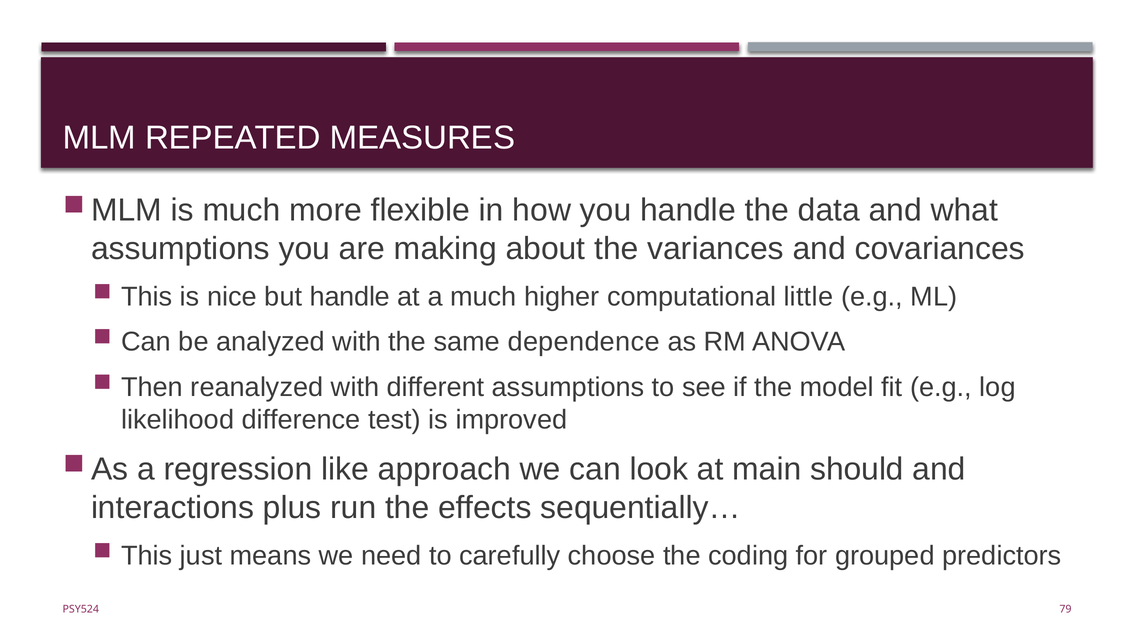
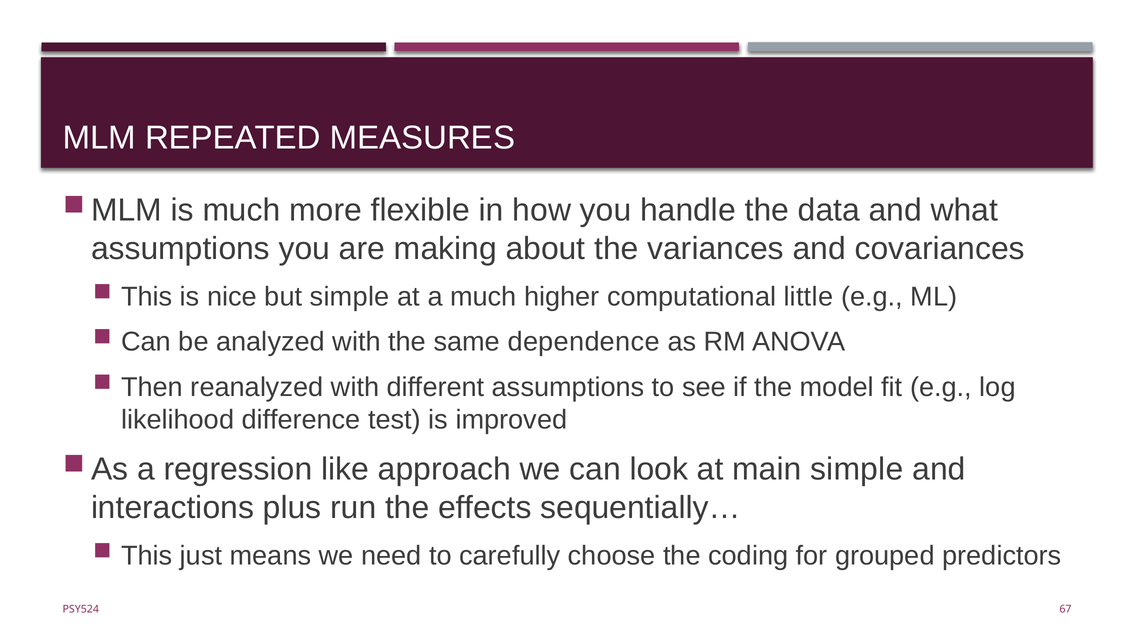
but handle: handle -> simple (350, 297)
main should: should -> simple (857, 469)
79: 79 -> 67 (1065, 609)
